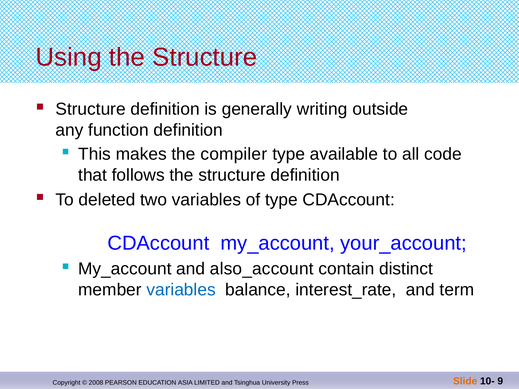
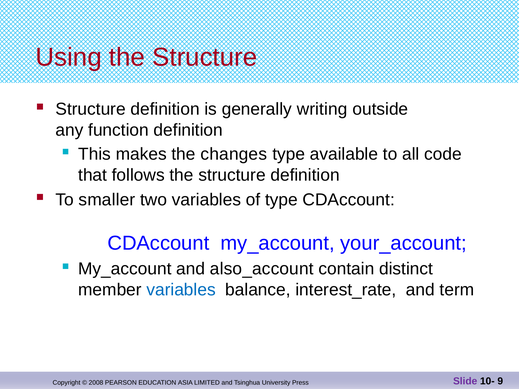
compiler: compiler -> changes (234, 154)
deleted: deleted -> smaller (107, 200)
Slide colour: orange -> purple (465, 381)
